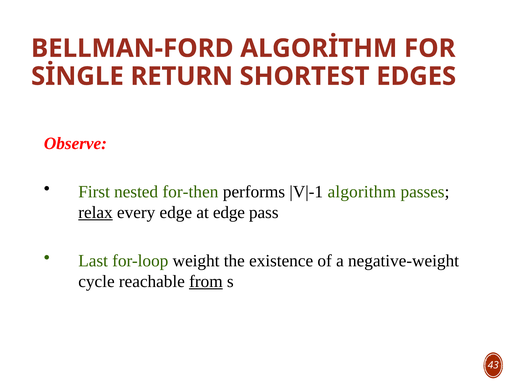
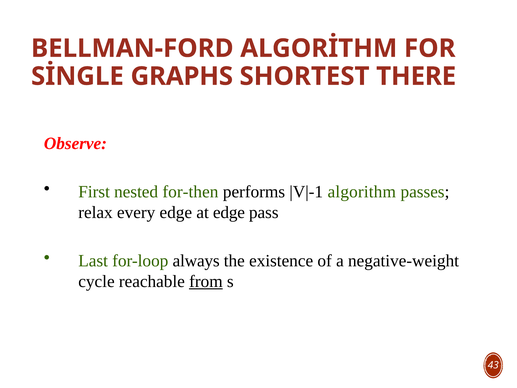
RETURN: RETURN -> GRAPHS (182, 76)
EDGES: EDGES -> THERE (416, 76)
relax underline: present -> none (96, 212)
weight: weight -> always (196, 260)
